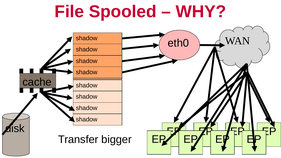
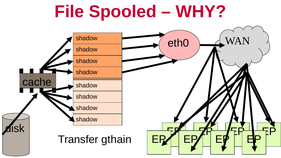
bigger: bigger -> gthain (116, 139)
